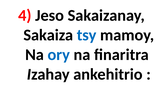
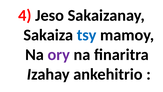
ory colour: blue -> purple (59, 54)
